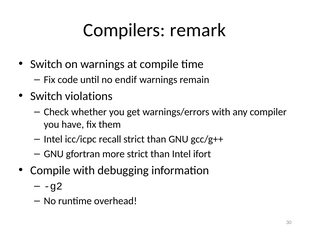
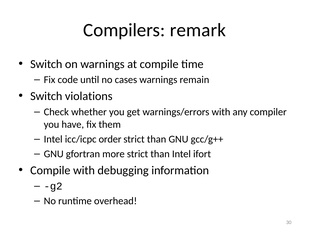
endif: endif -> cases (126, 80)
recall: recall -> order (110, 139)
